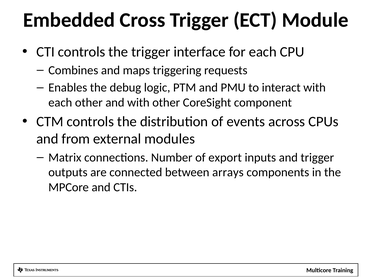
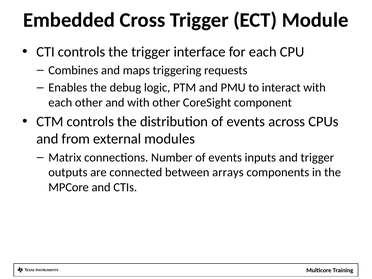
Number of export: export -> events (225, 157)
